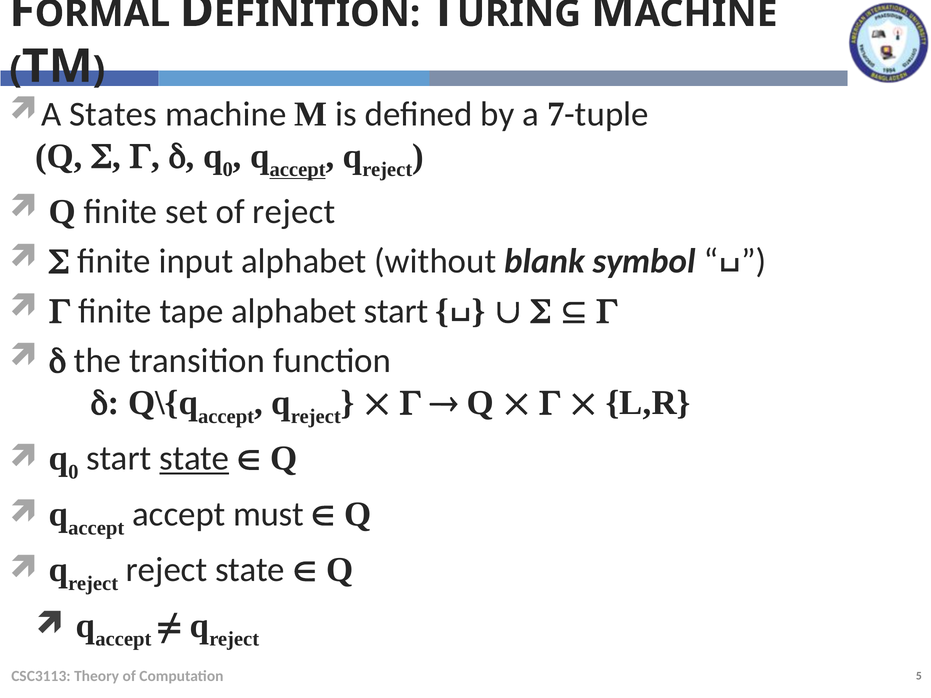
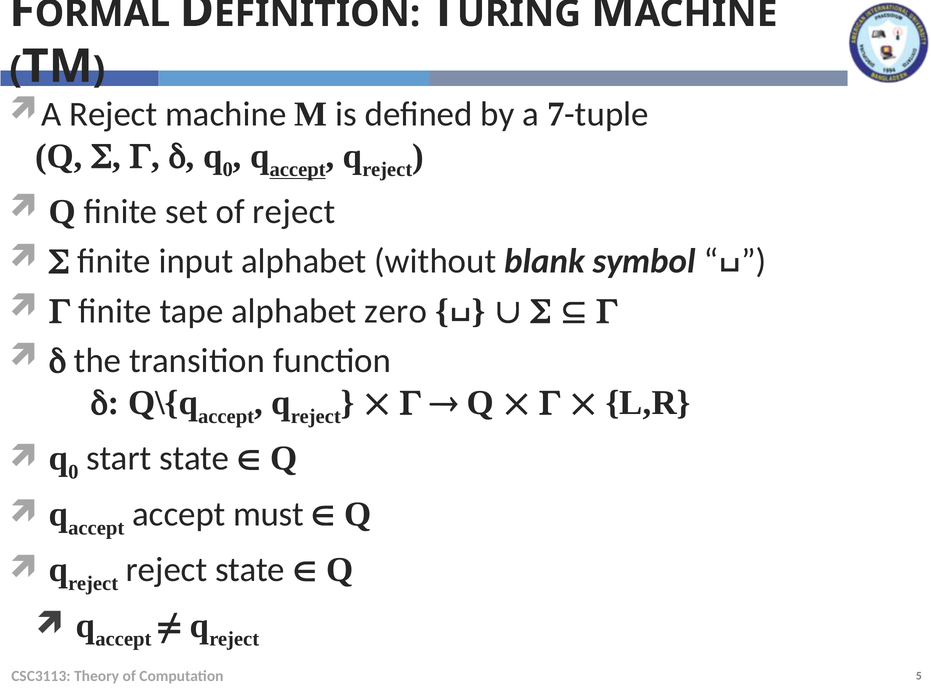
A States: States -> Reject (113, 114)
alphabet start: start -> zero (396, 311)
state underline: present -> none (194, 459)
